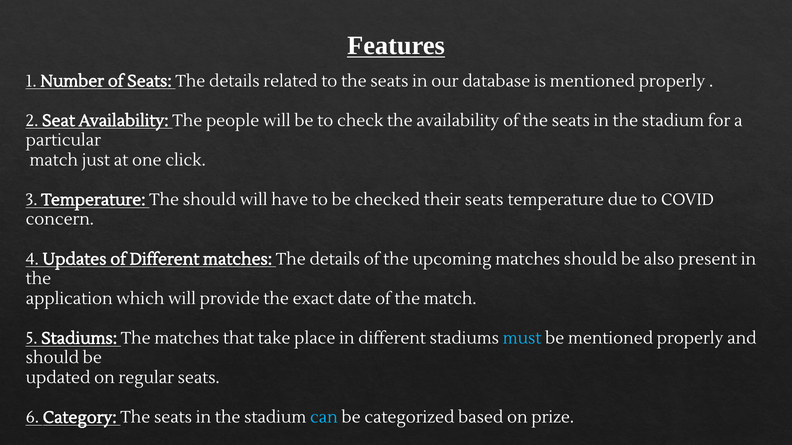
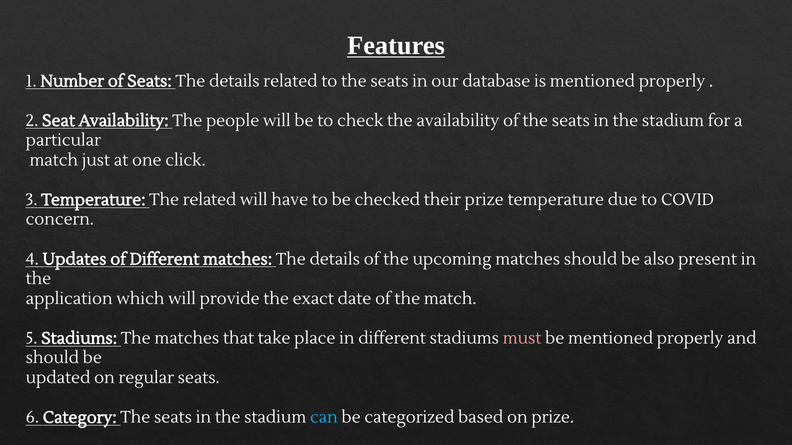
The should: should -> related (210, 200)
their seats: seats -> prize (484, 200)
must colour: light blue -> pink (522, 339)
